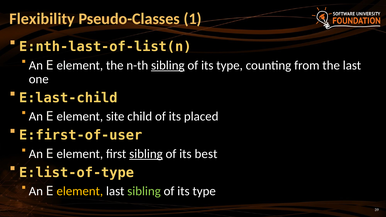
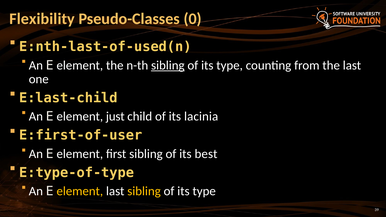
1: 1 -> 0 (193, 19)
E:nth-last-of-list(n: E:nth-last-of-list(n -> E:nth-last-of-used(n (105, 47)
site: site -> just (115, 117)
placed: placed -> lacinia (201, 117)
sibling underline: present -> none (146, 154)
E:list-of-type: E:list-of-type -> E:type-of-type (77, 173)
sibling colour: light green -> yellow (144, 191)
